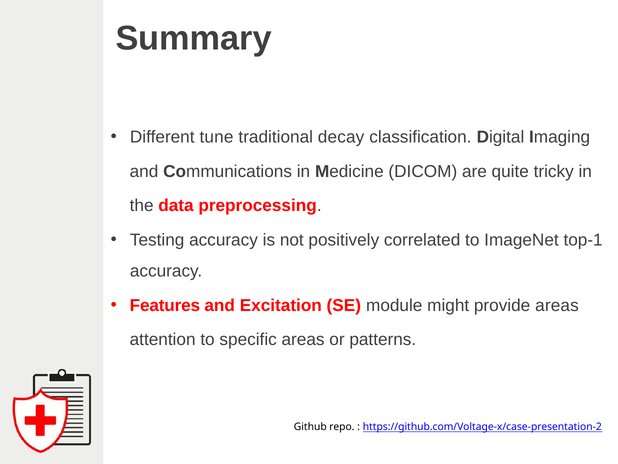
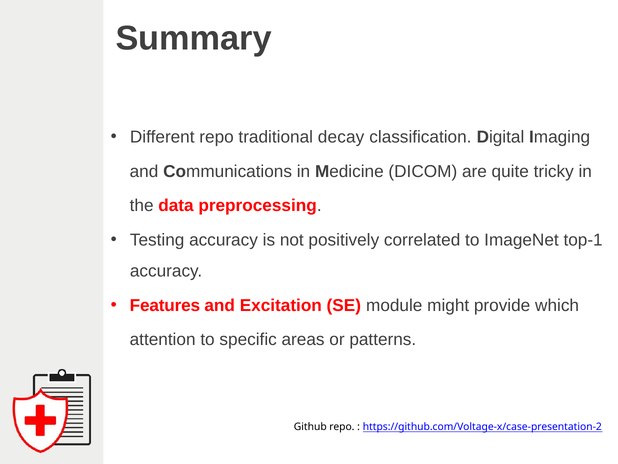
Different tune: tune -> repo (217, 137)
provide areas: areas -> which (557, 305)
